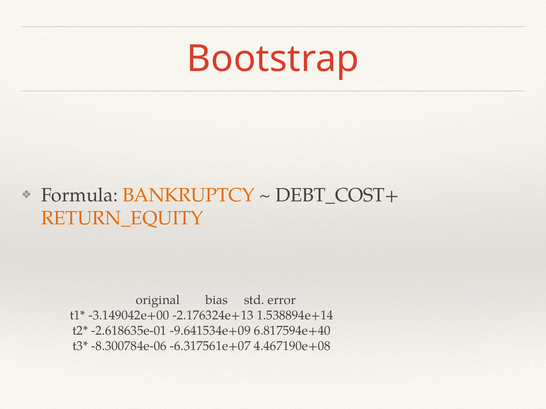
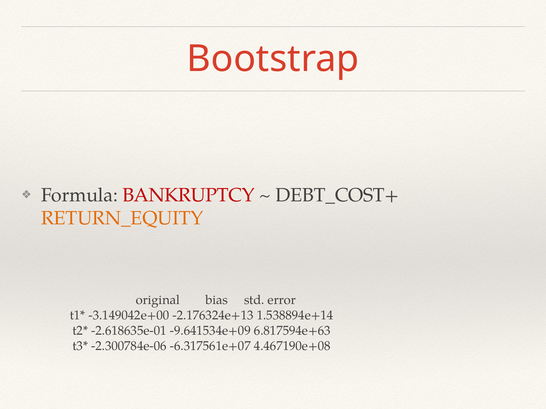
BANKRUPTCY colour: orange -> red (189, 196)
6.817594e+40: 6.817594e+40 -> 6.817594e+63 (292, 331)
-8.300784e-06: -8.300784e-06 -> -2.300784e-06 (129, 347)
